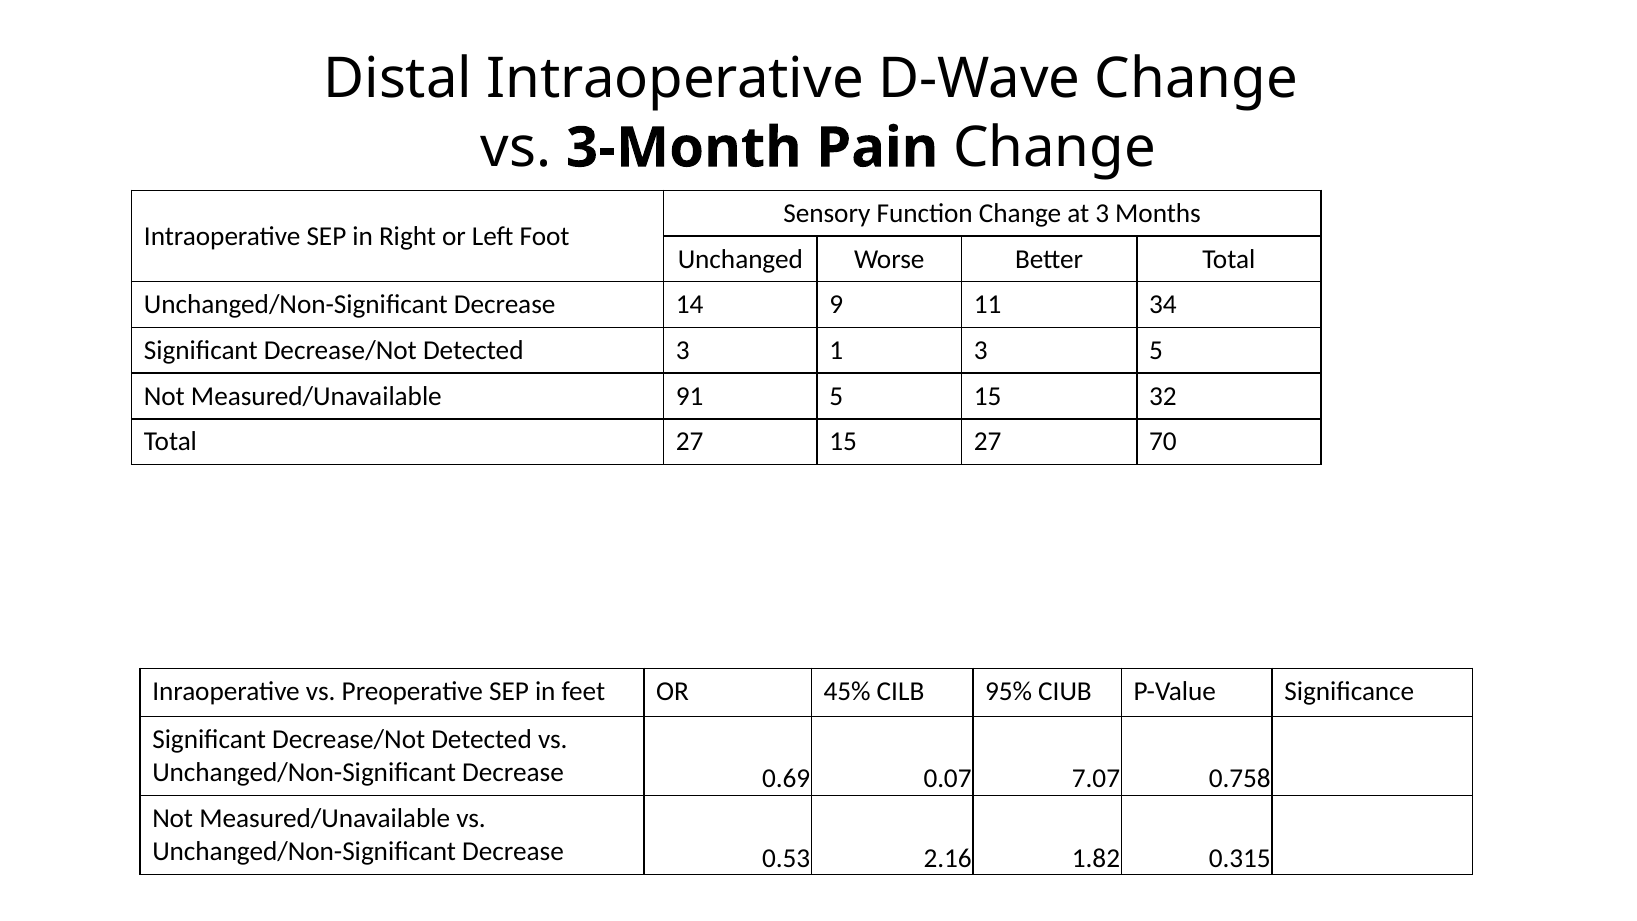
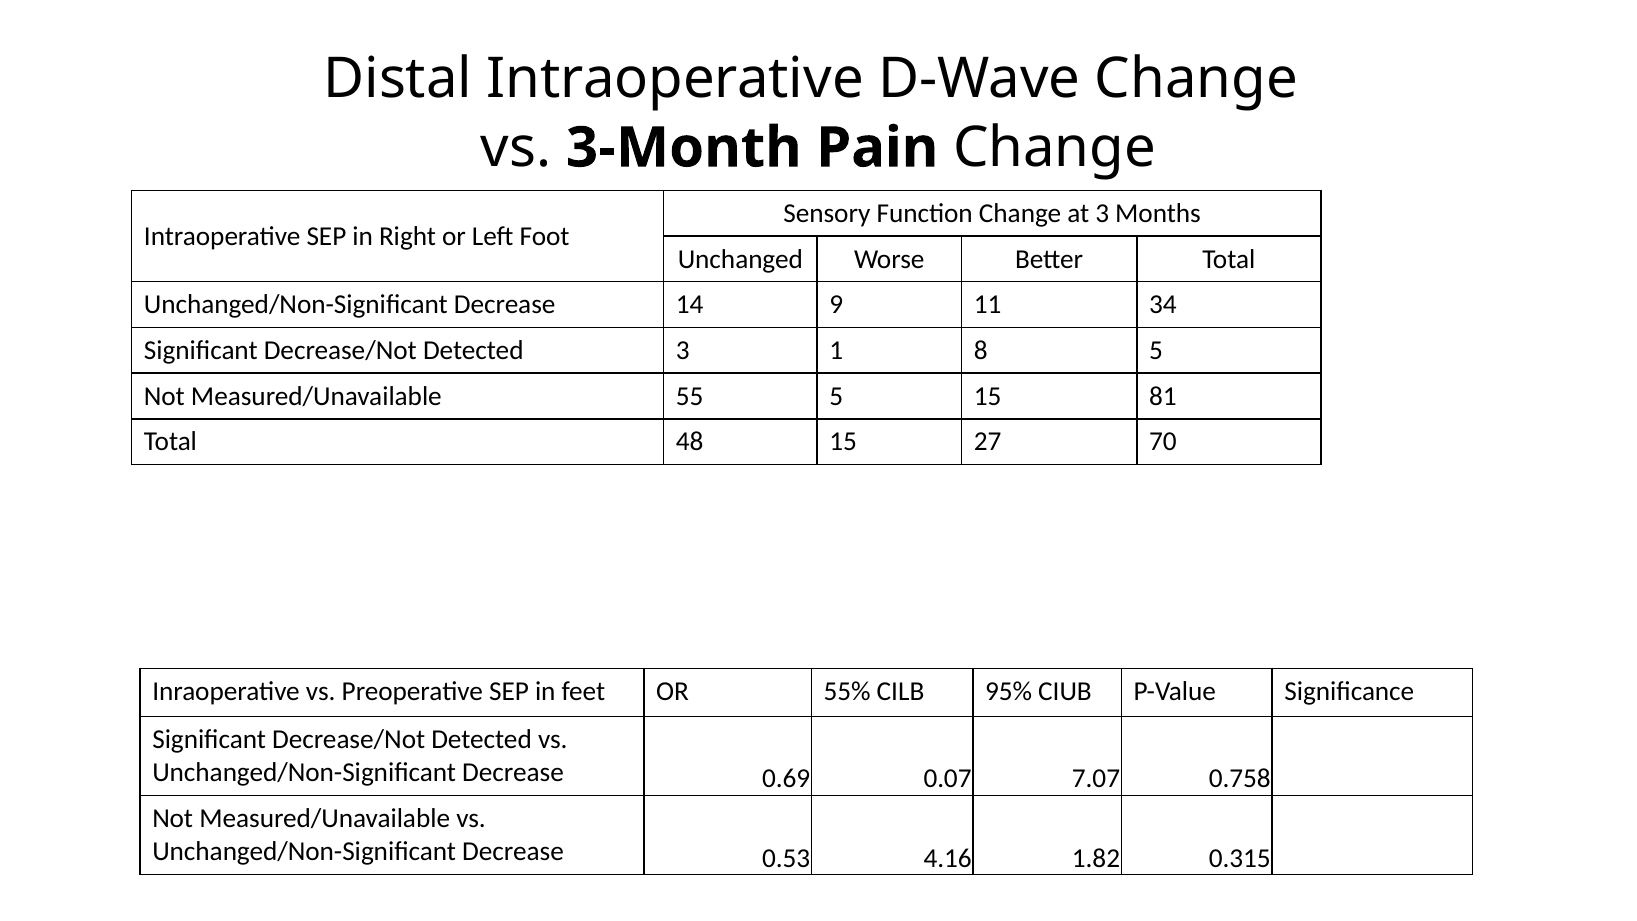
1 3: 3 -> 8 (981, 350)
91: 91 -> 55 (690, 396)
32: 32 -> 81 (1163, 396)
Total 27: 27 -> 48 (690, 442)
45%: 45% -> 55% (847, 691)
2.16: 2.16 -> 4.16 (948, 858)
